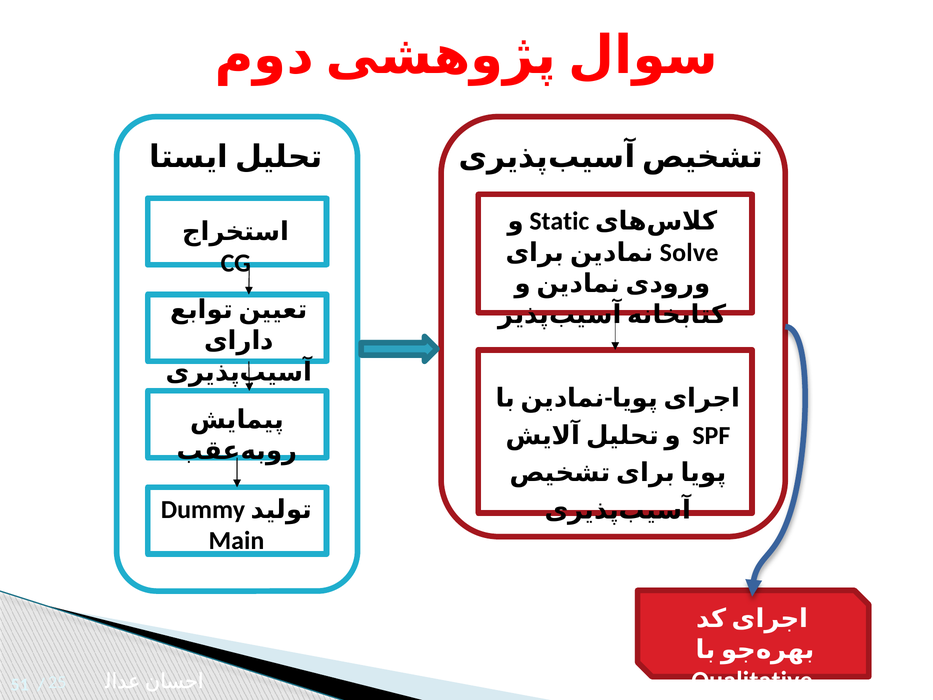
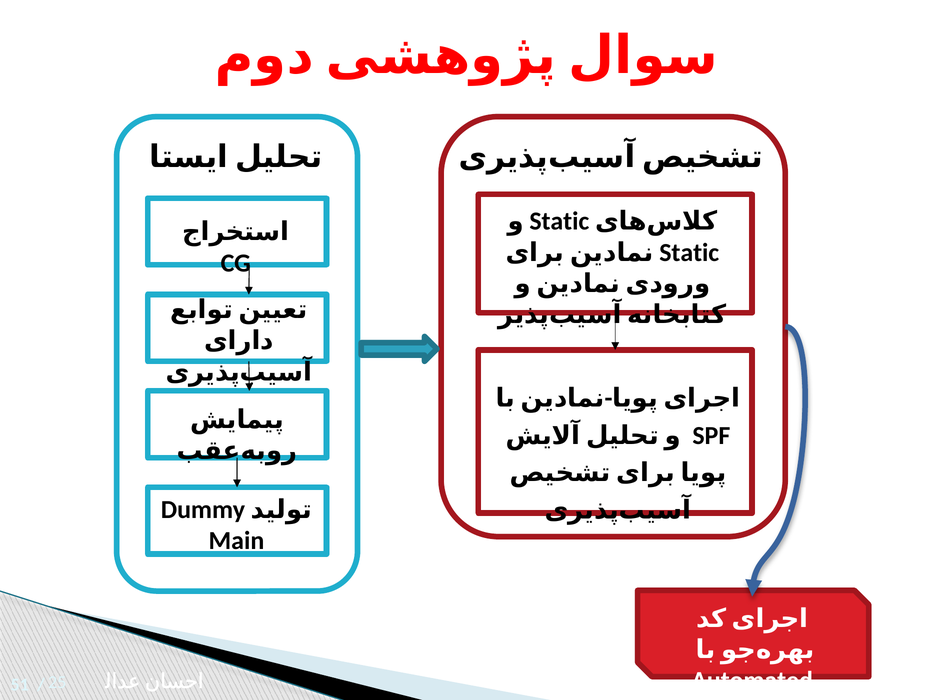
Solve: Solve -> Static (689, 252)
Qualitative: Qualitative -> Automated (752, 681)
